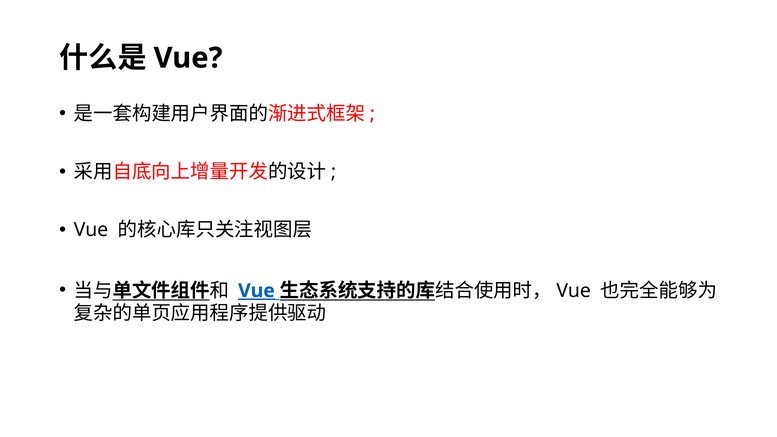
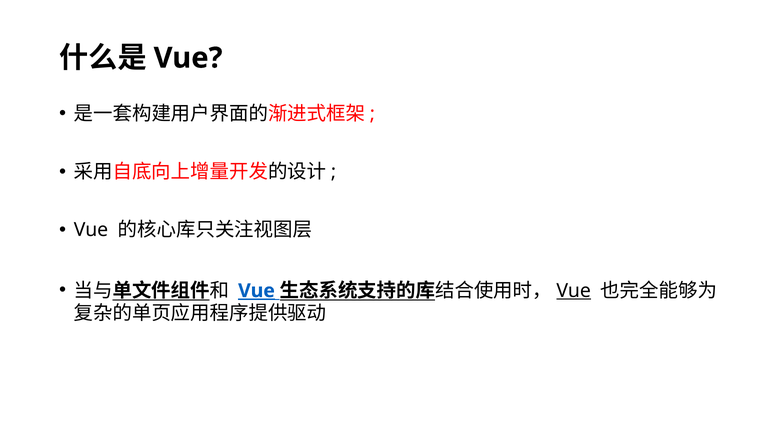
Vue underline: none -> present (574, 291)
